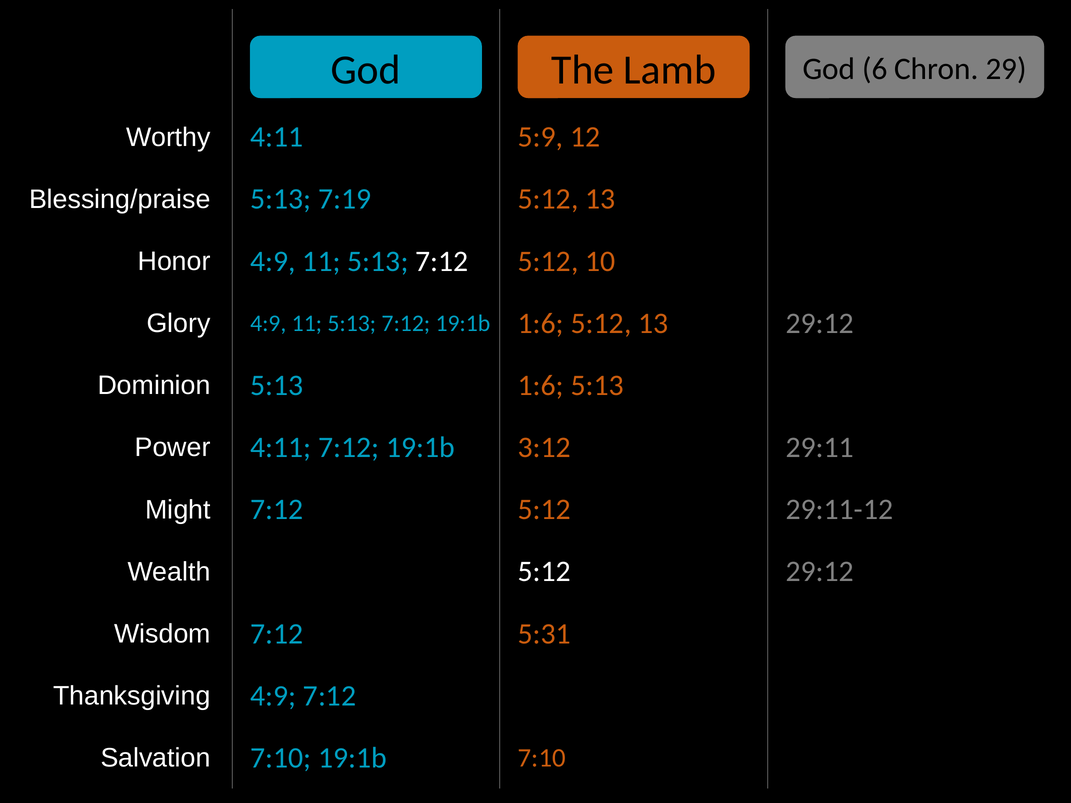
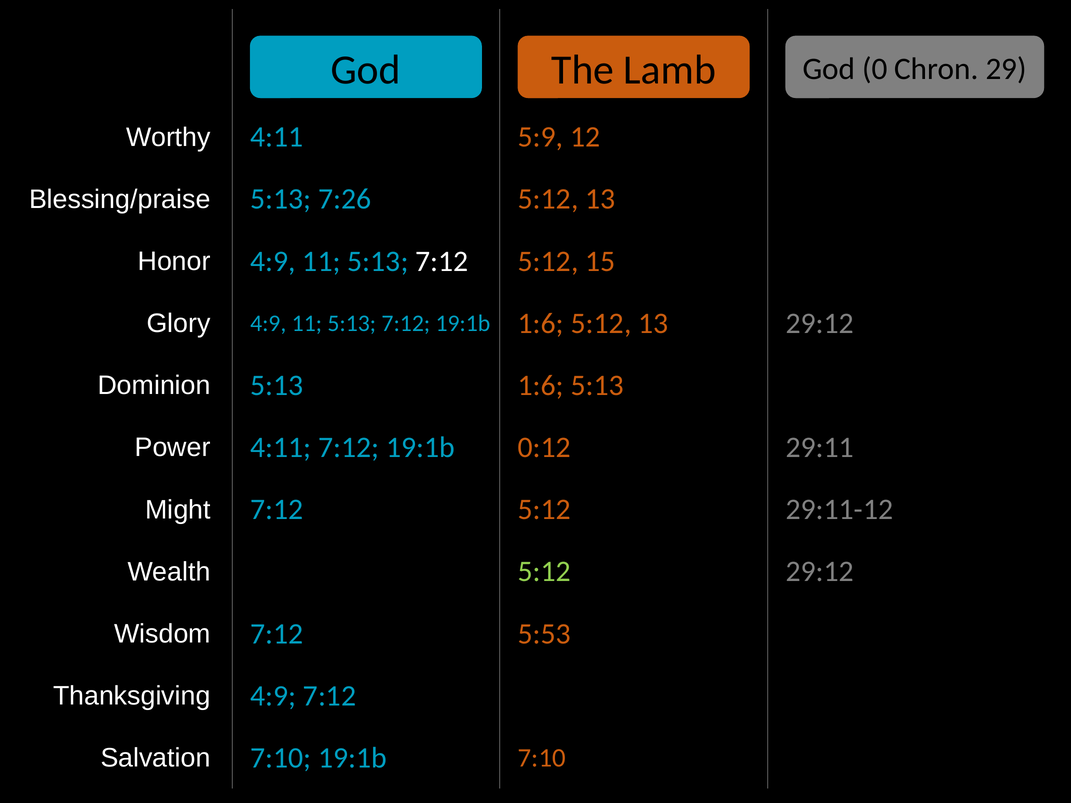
6: 6 -> 0 (875, 69)
7:19: 7:19 -> 7:26 (345, 199)
10: 10 -> 15 (600, 261)
3:12: 3:12 -> 0:12 (544, 448)
5:12 colour: white -> light green (544, 572)
5:31: 5:31 -> 5:53 (544, 634)
